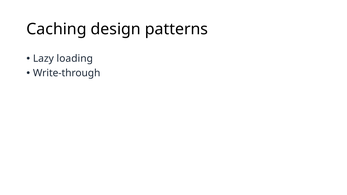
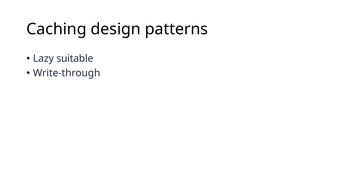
loading: loading -> suitable (75, 59)
